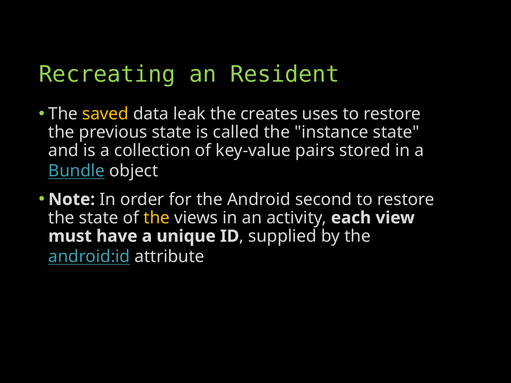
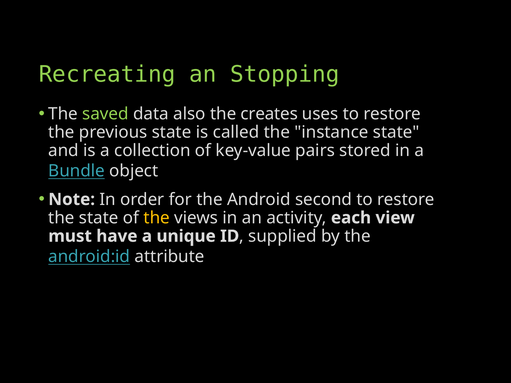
Resident: Resident -> Stopping (285, 74)
saved colour: yellow -> light green (105, 114)
leak: leak -> also (189, 114)
